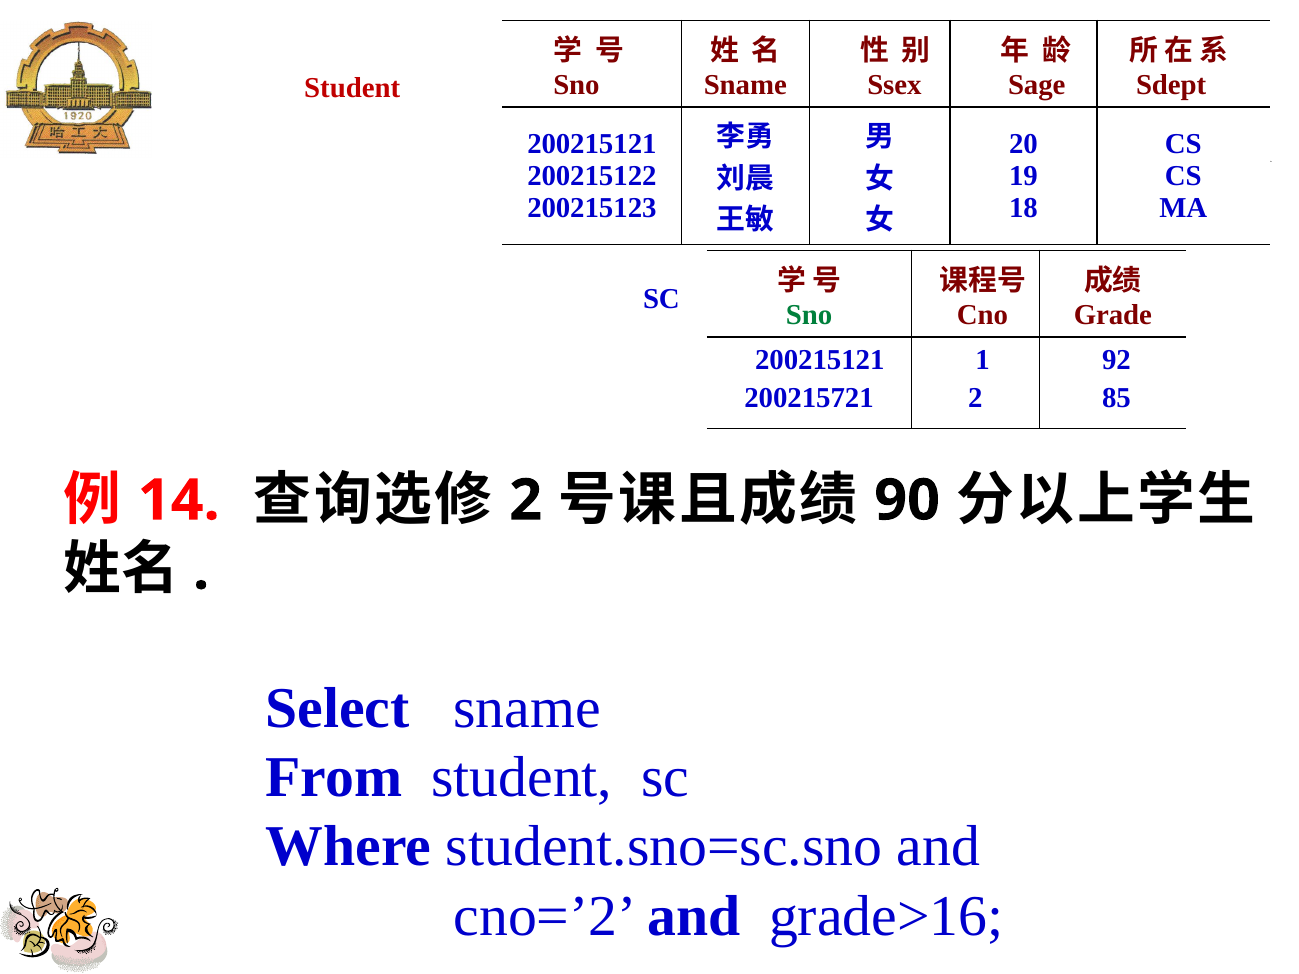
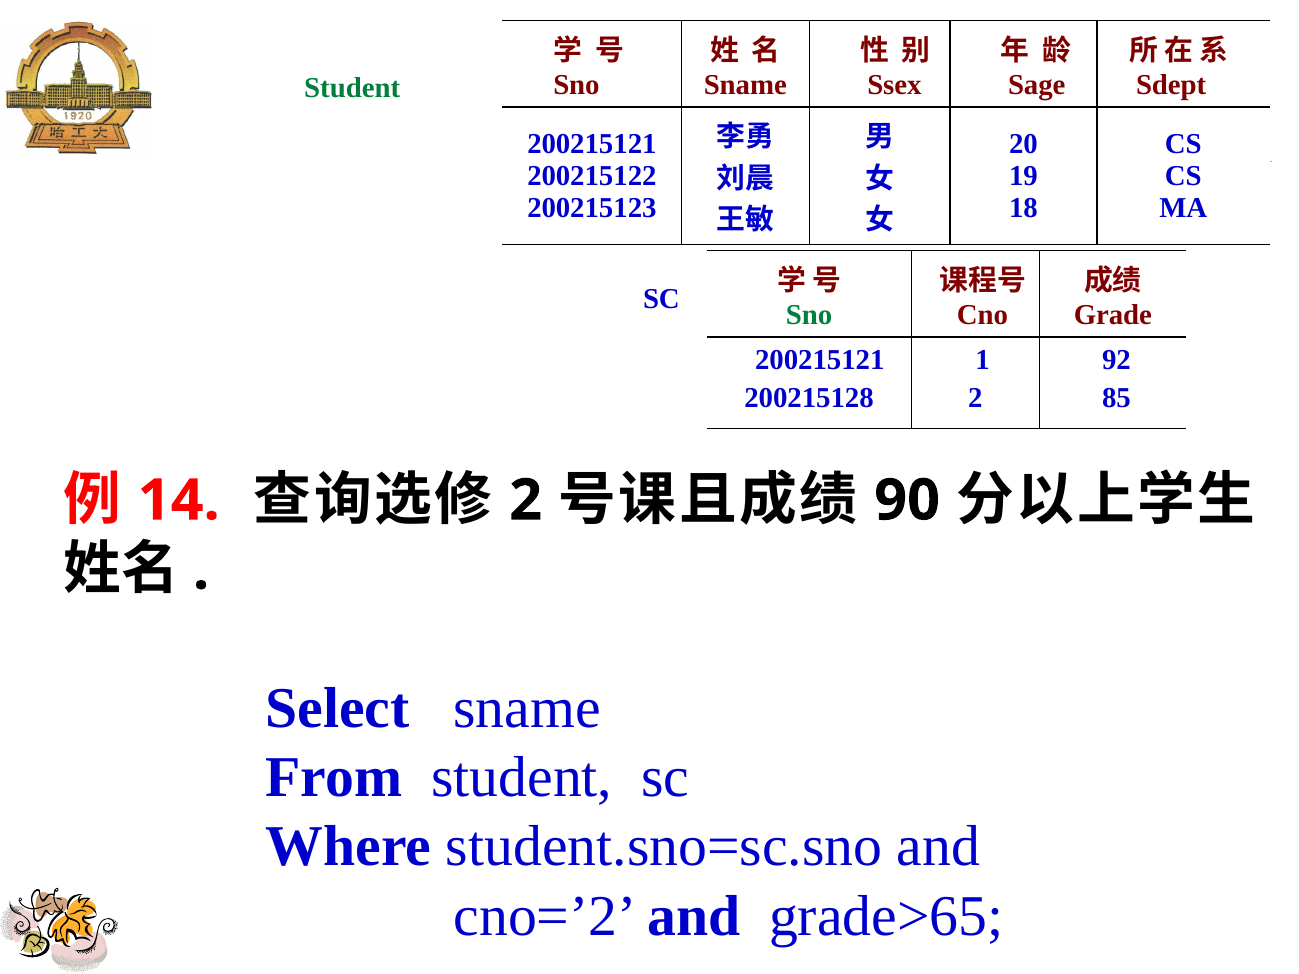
Student colour: red -> green (352, 88)
200215721: 200215721 -> 200215128 (809, 398)
grade>16: grade>16 -> grade>65 (886, 916)
